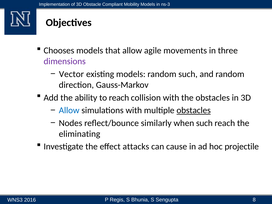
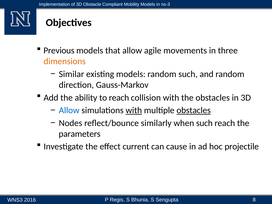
Chooses: Chooses -> Previous (59, 51)
dimensions colour: purple -> orange (65, 61)
Vector: Vector -> Similar (71, 74)
with underline: none -> present (134, 110)
eliminating: eliminating -> parameters (80, 134)
attacks: attacks -> current (136, 147)
